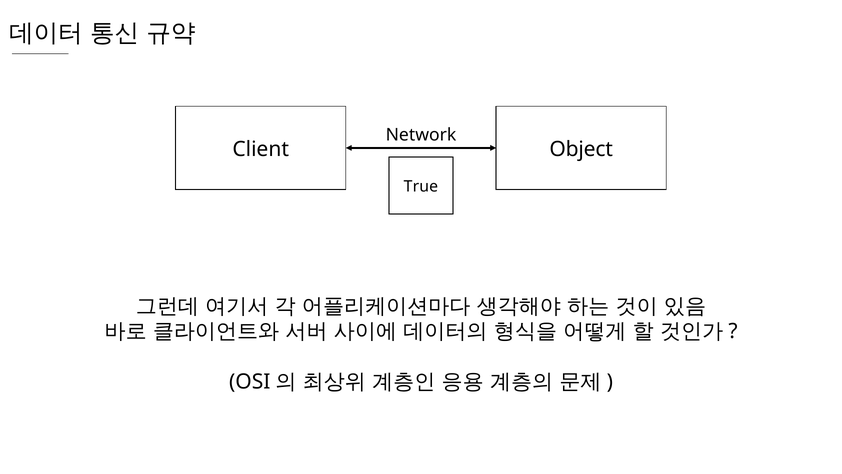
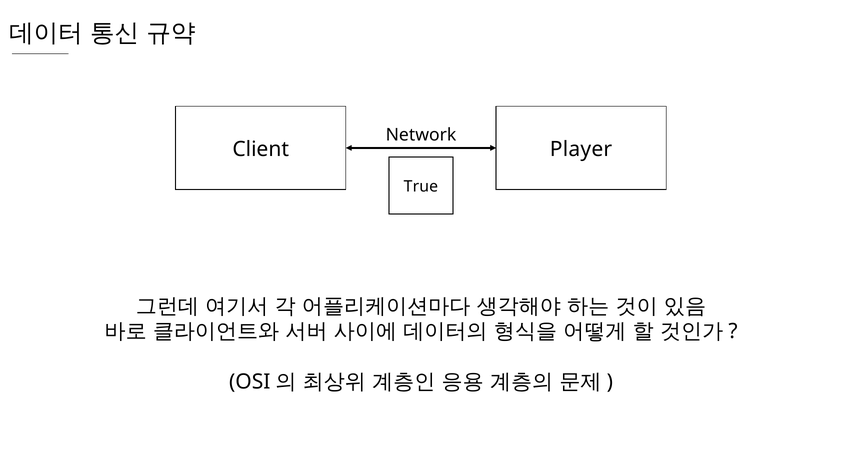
Object: Object -> Player (581, 149)
